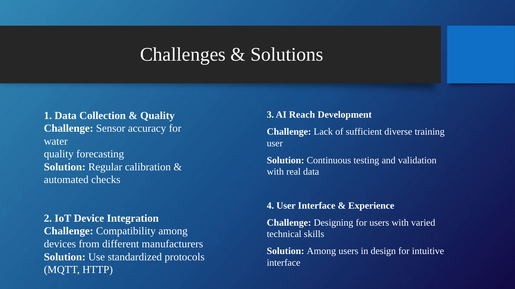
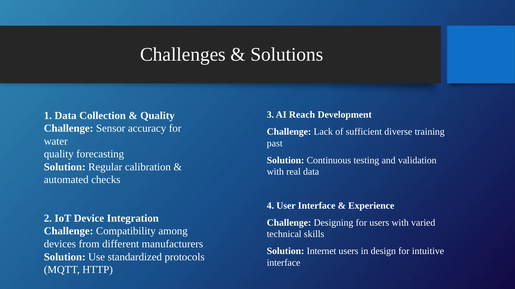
user: user -> past (275, 144)
Solution Among: Among -> Internet (321, 252)
